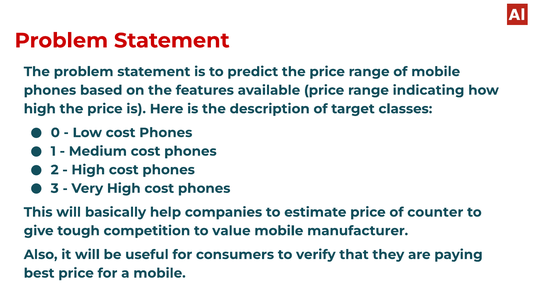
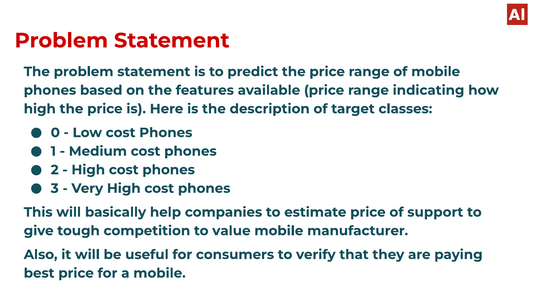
counter: counter -> support (435, 212)
